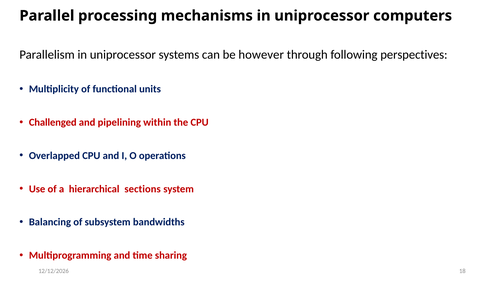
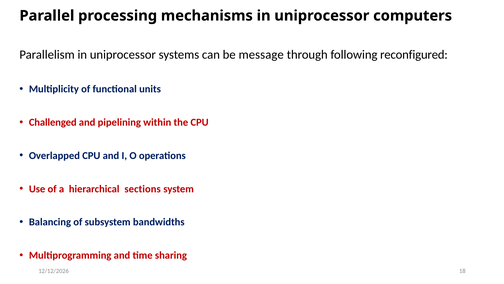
however: however -> message (261, 55)
perspectives: perspectives -> reconfigured (414, 55)
